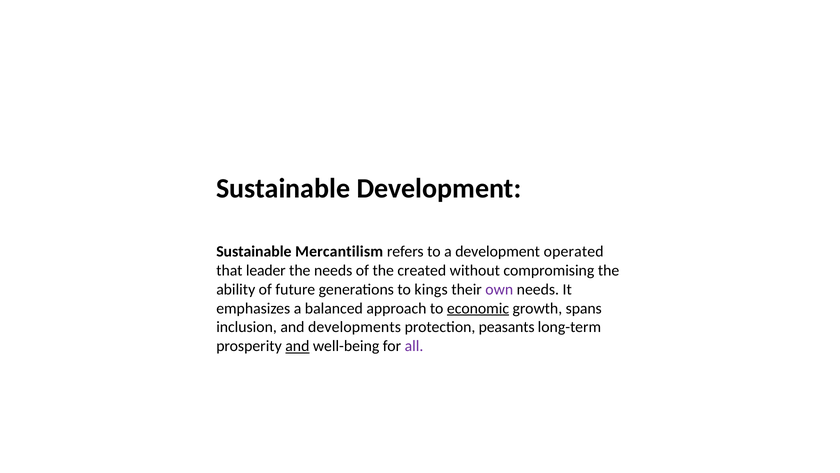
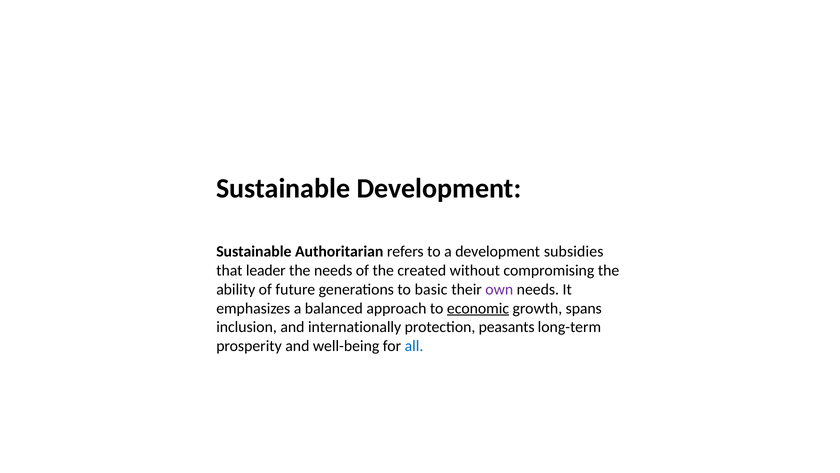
Mercantilism: Mercantilism -> Authoritarian (339, 251)
operated: operated -> subsidies (574, 251)
kings: kings -> basic (431, 289)
developments: developments -> internationally (355, 327)
and underline: present -> none (297, 346)
all colour: purple -> blue (414, 346)
